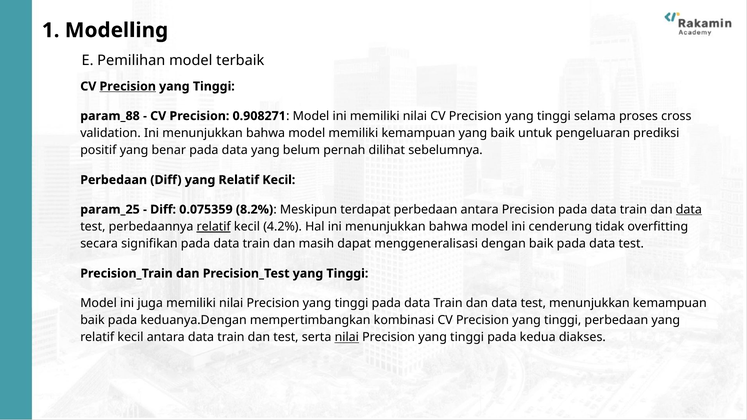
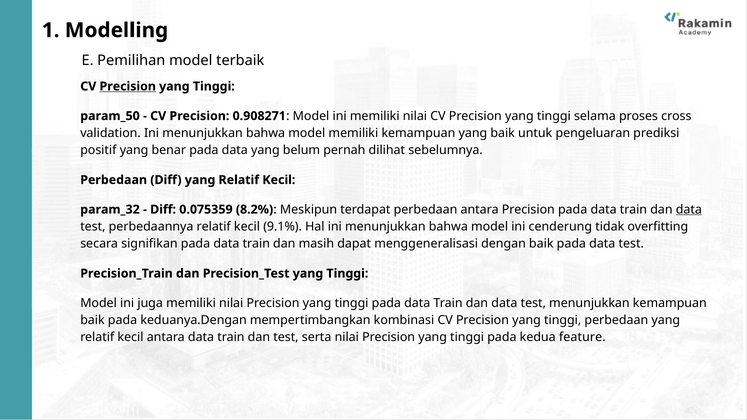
param_88: param_88 -> param_50 (110, 116)
param_25: param_25 -> param_32 (110, 210)
relatif underline: present -> none (214, 227)
4.2%: 4.2% -> 9.1% (283, 227)
nilai underline: present -> none (347, 338)
diakses: diakses -> feature (582, 338)
